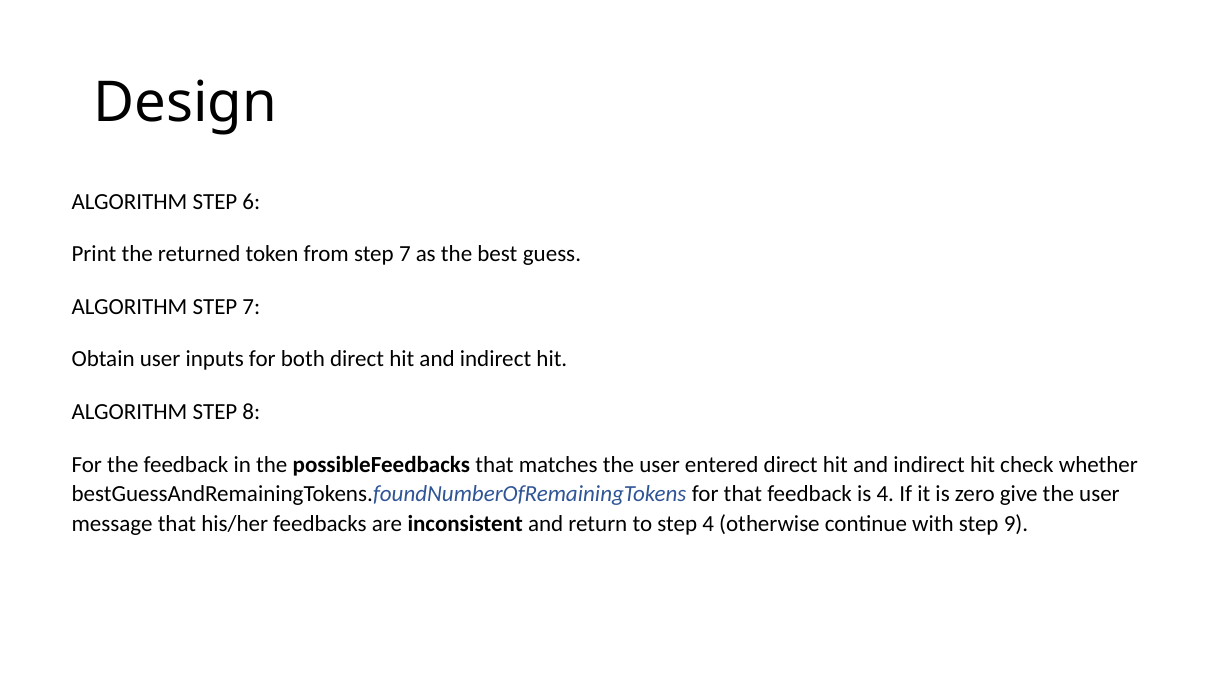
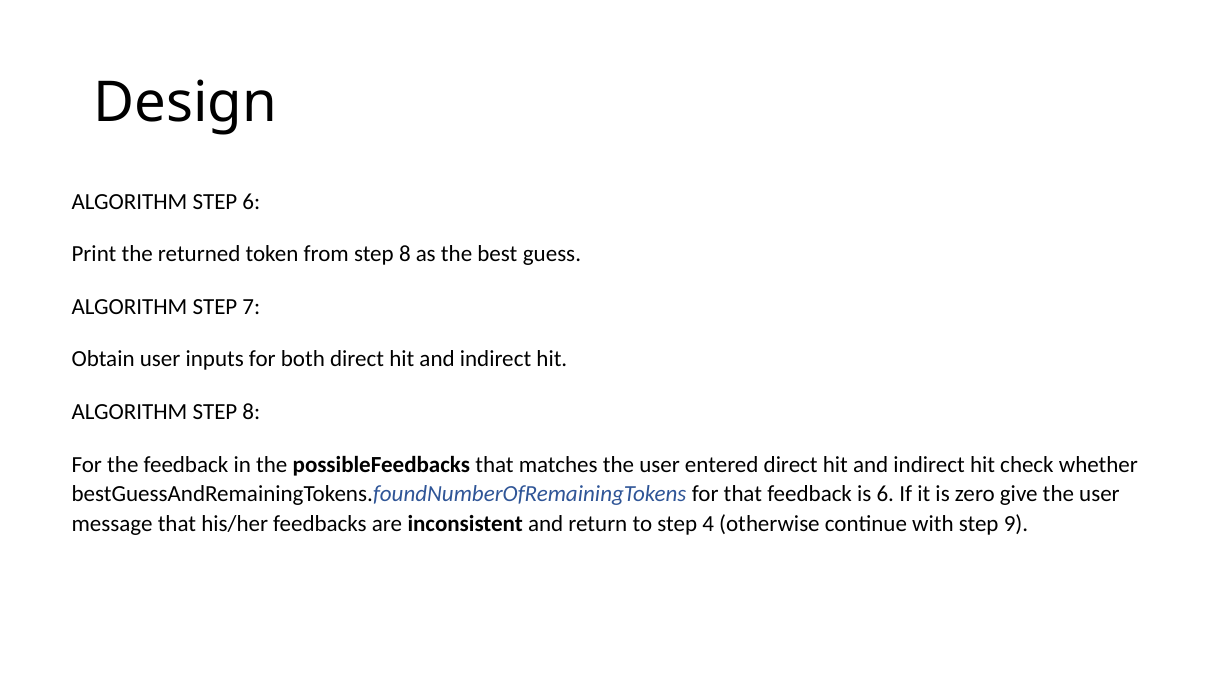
from step 7: 7 -> 8 (405, 254)
is 4: 4 -> 6 (885, 494)
